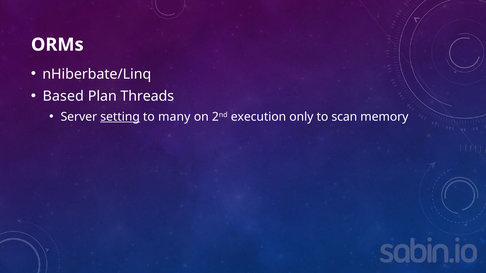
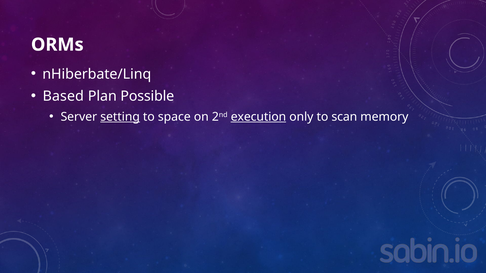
Threads: Threads -> Possible (147, 96)
many: many -> space (174, 117)
execution underline: none -> present (258, 117)
